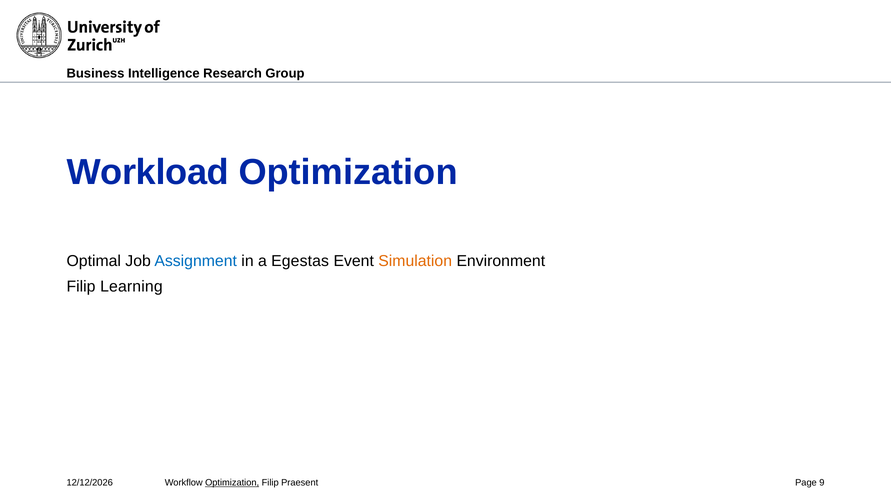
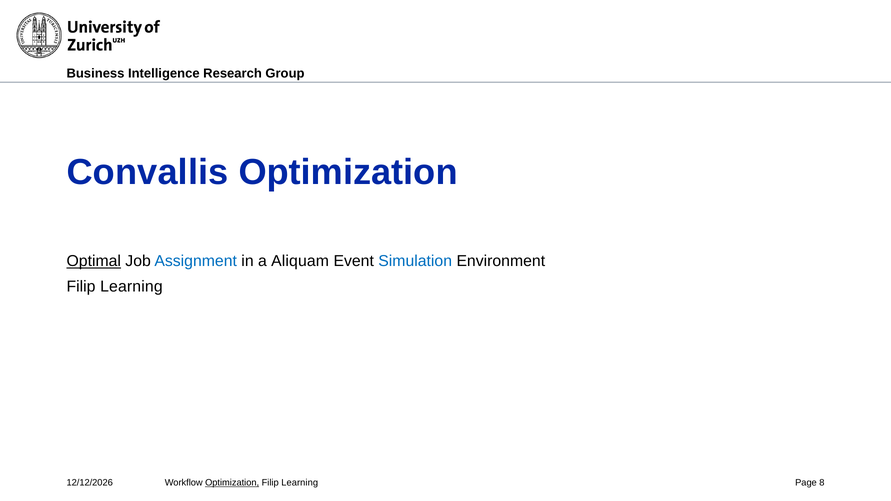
Workload: Workload -> Convallis (148, 172)
Optimal underline: none -> present (94, 261)
Egestas: Egestas -> Aliquam (300, 261)
Simulation colour: orange -> blue (415, 261)
Praesent: Praesent -> Learning (300, 483)
9: 9 -> 8 (822, 483)
